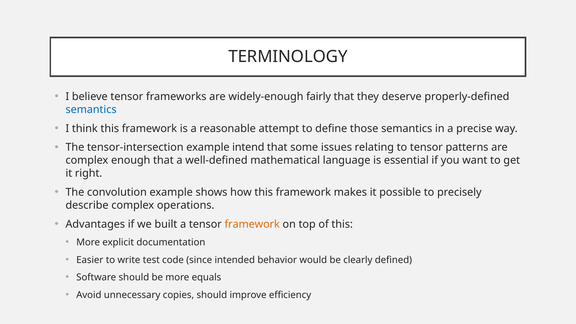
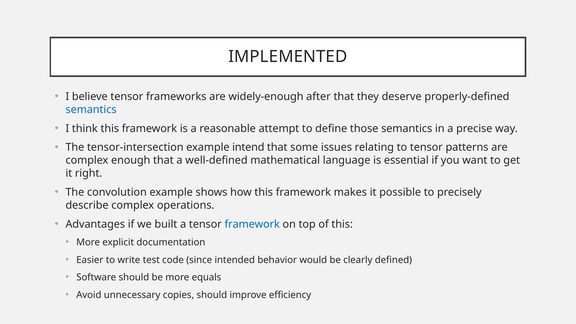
TERMINOLOGY: TERMINOLOGY -> IMPLEMENTED (288, 57)
fairly: fairly -> after (318, 97)
framework colour: orange -> blue (252, 224)
